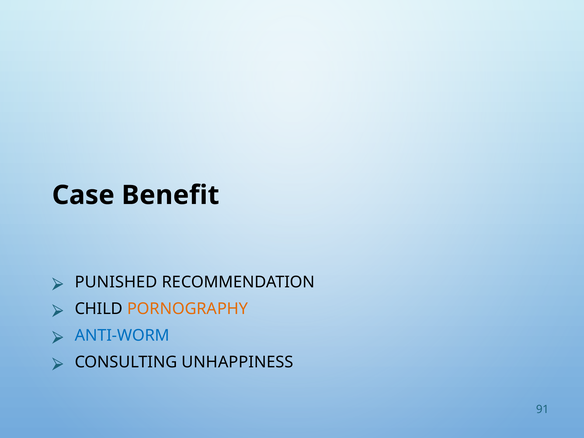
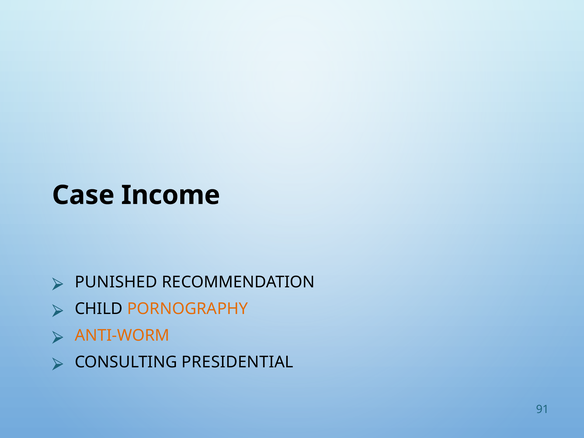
Benefit: Benefit -> Income (171, 195)
ANTI-WORM colour: blue -> orange (122, 336)
UNHAPPINESS: UNHAPPINESS -> PRESIDENTIAL (238, 362)
